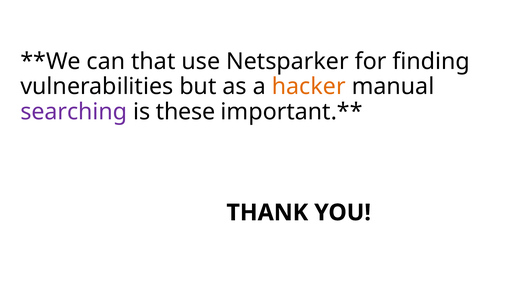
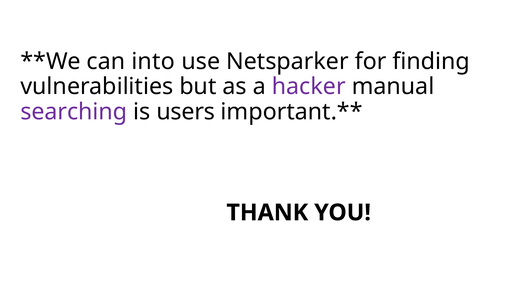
that: that -> into (153, 61)
hacker colour: orange -> purple (309, 86)
these: these -> users (186, 112)
